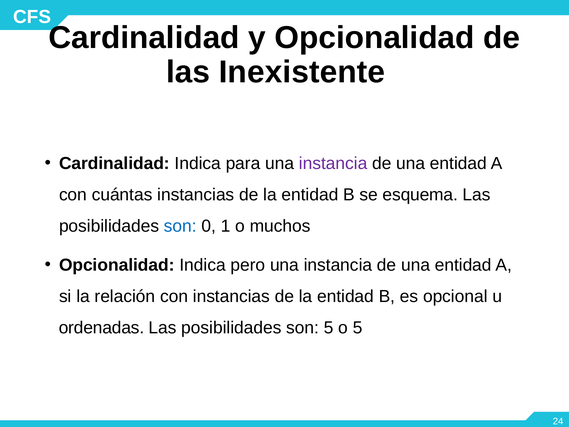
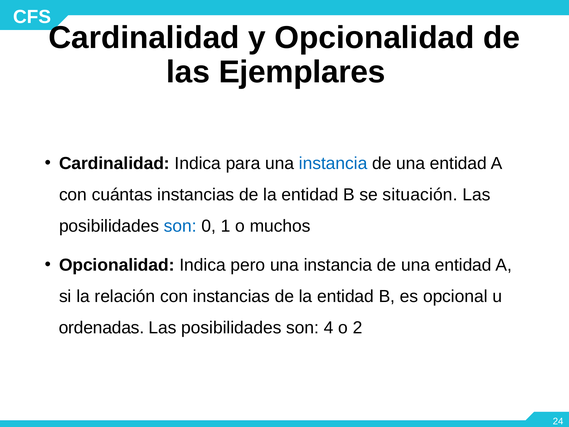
Inexistente: Inexistente -> Ejemplares (302, 72)
instancia colour: purple -> blue (333, 163)
esquema: esquema -> situación (420, 195)
son 5: 5 -> 4 (329, 328)
o 5: 5 -> 2 (358, 328)
